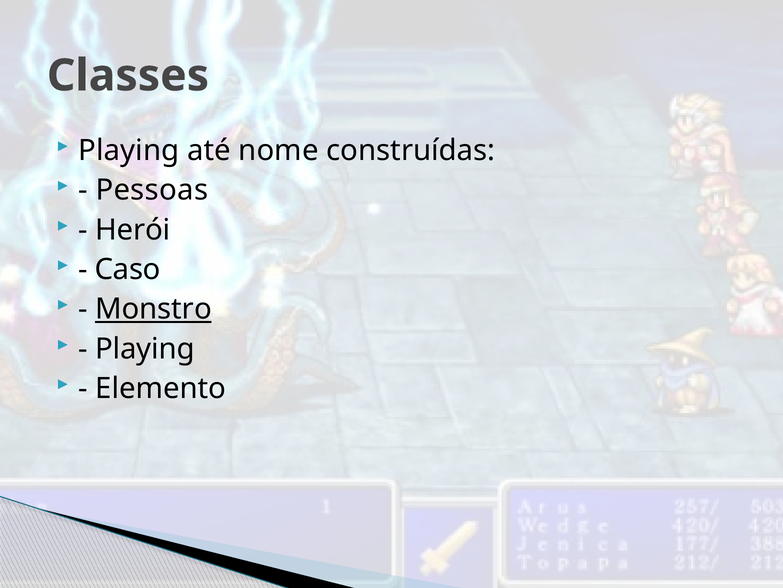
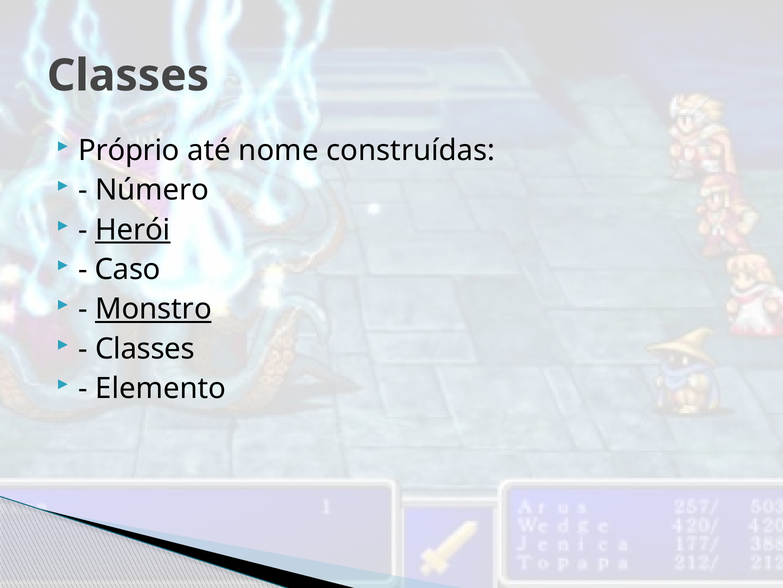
Playing: Playing -> Próprio (129, 150)
Pessoas: Pessoas -> Número (152, 190)
Herói underline: none -> present (133, 230)
Playing: Playing -> Classes (145, 348)
